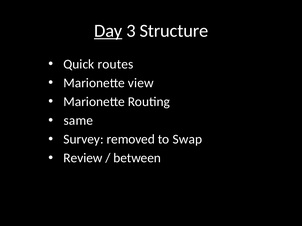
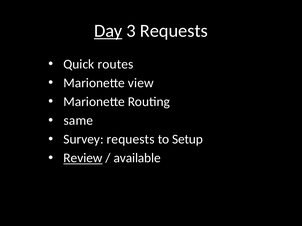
3 Structure: Structure -> Requests (174, 31)
Survey removed: removed -> requests (131, 140)
Swap: Swap -> Setup (187, 140)
Review underline: none -> present (83, 158)
between: between -> available (137, 158)
